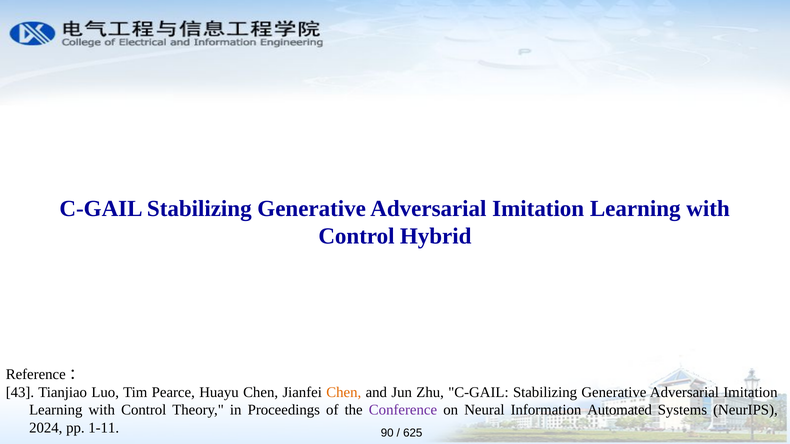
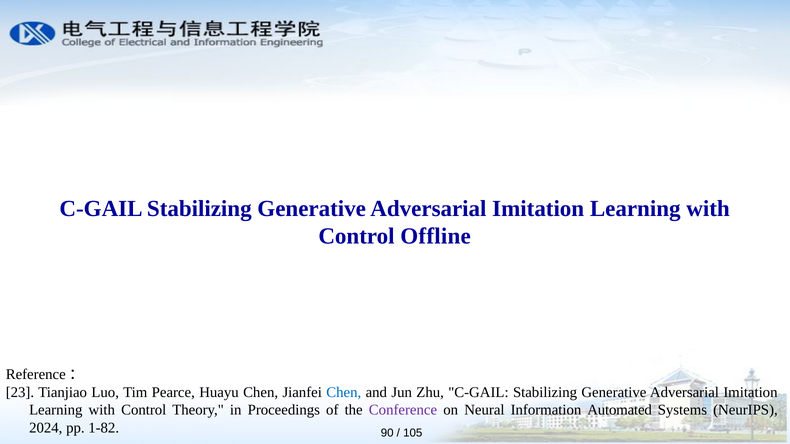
Hybrid: Hybrid -> Offline (436, 236)
43: 43 -> 23 (20, 393)
Chen colour: orange -> blue (344, 393)
1-11: 1-11 -> 1-82 (104, 428)
625: 625 -> 105 (413, 433)
